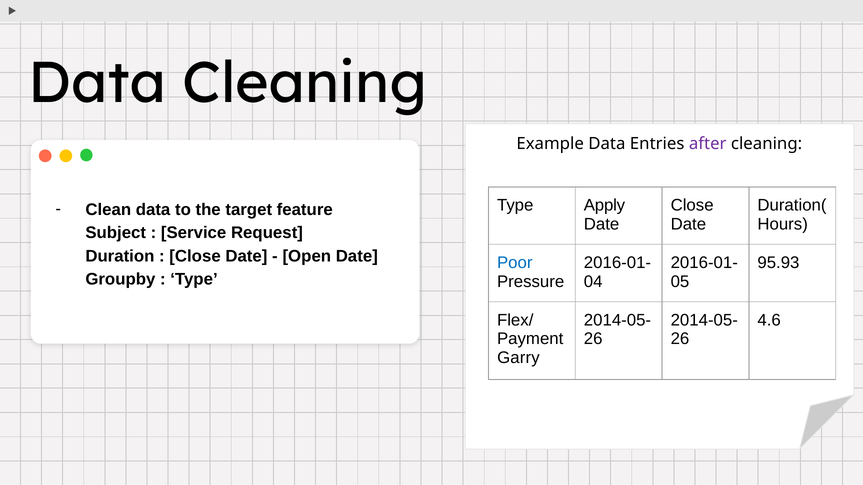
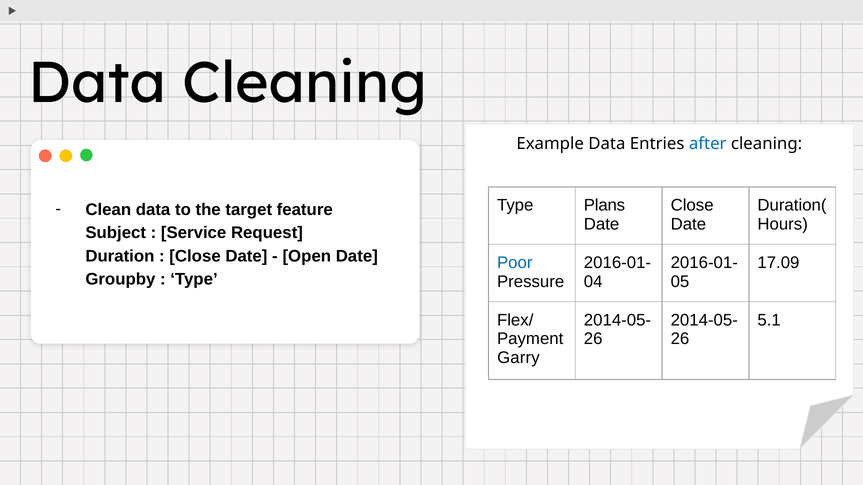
after colour: purple -> blue (708, 144)
Apply: Apply -> Plans (604, 205)
95.93: 95.93 -> 17.09 (778, 263)
4.6: 4.6 -> 5.1 (769, 320)
